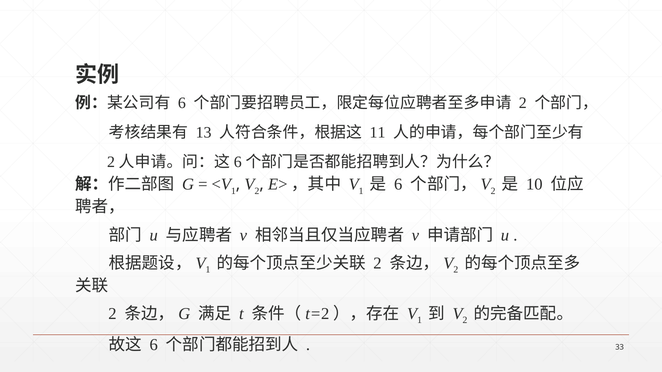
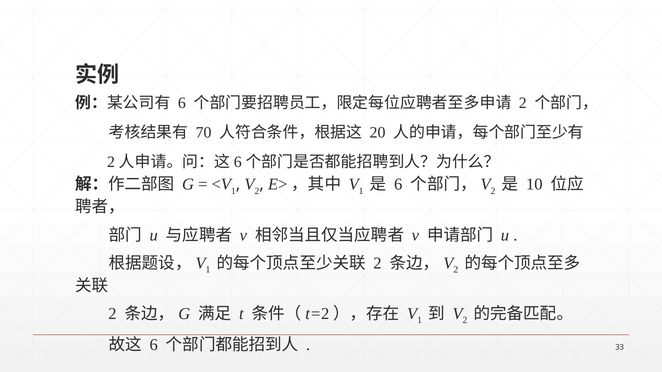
13: 13 -> 70 (204, 133)
11: 11 -> 20 (378, 133)
